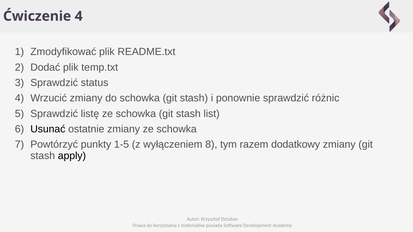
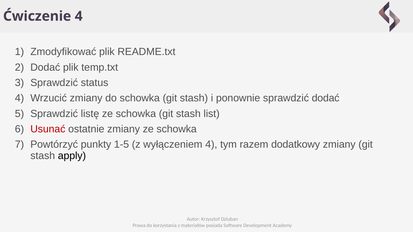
sprawdzić różnic: różnic -> dodać (326, 98)
Usunać colour: black -> red (48, 129)
wyłączeniem 8: 8 -> 4 (211, 145)
